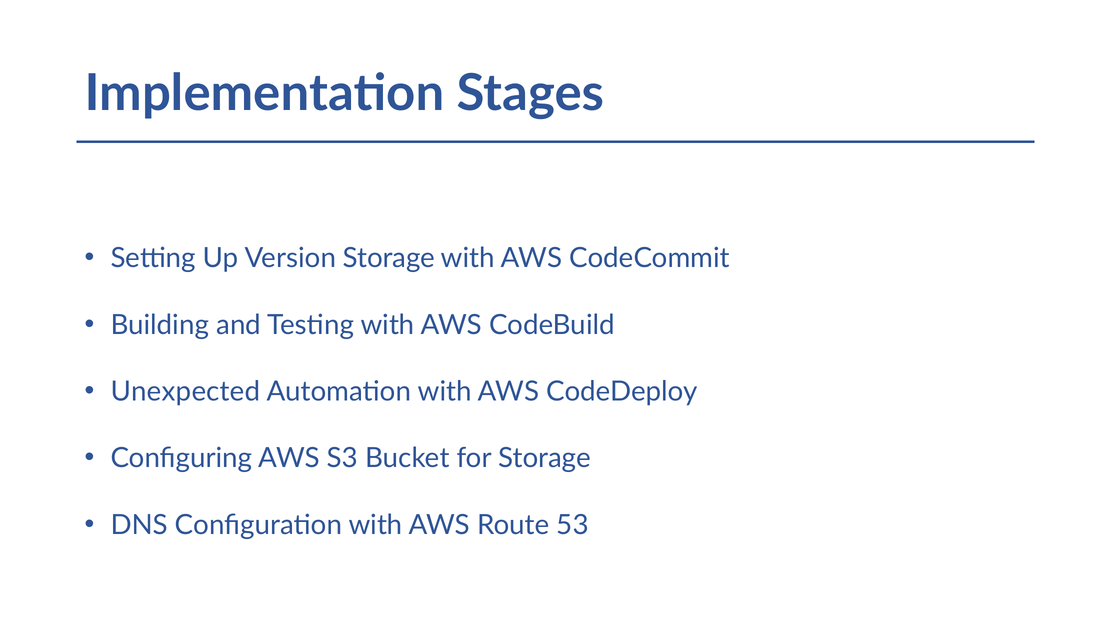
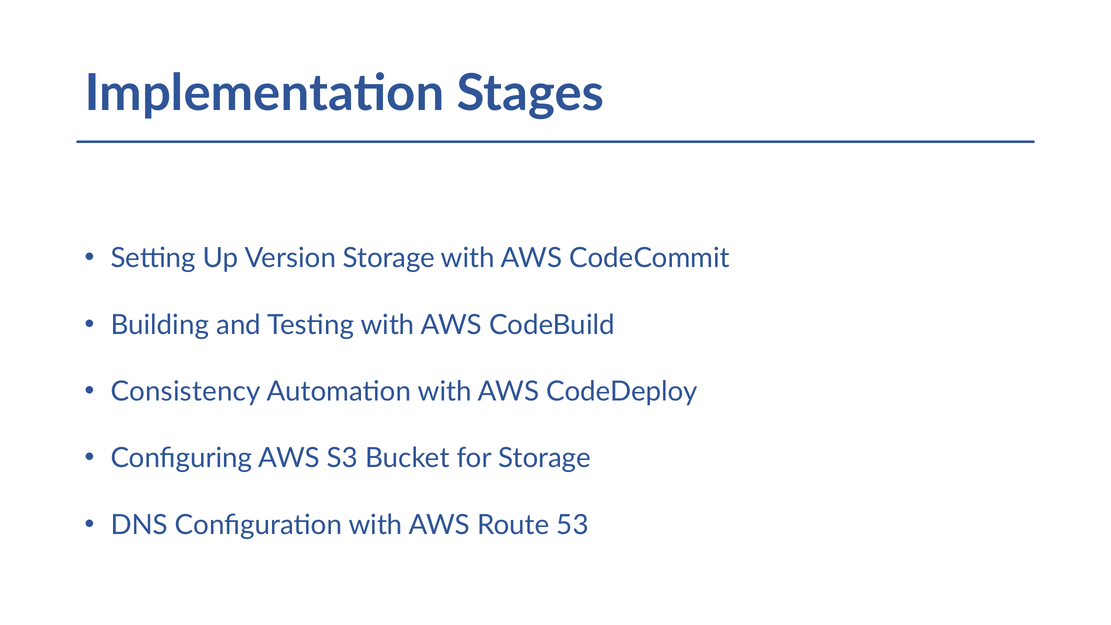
Unexpected: Unexpected -> Consistency (185, 392)
